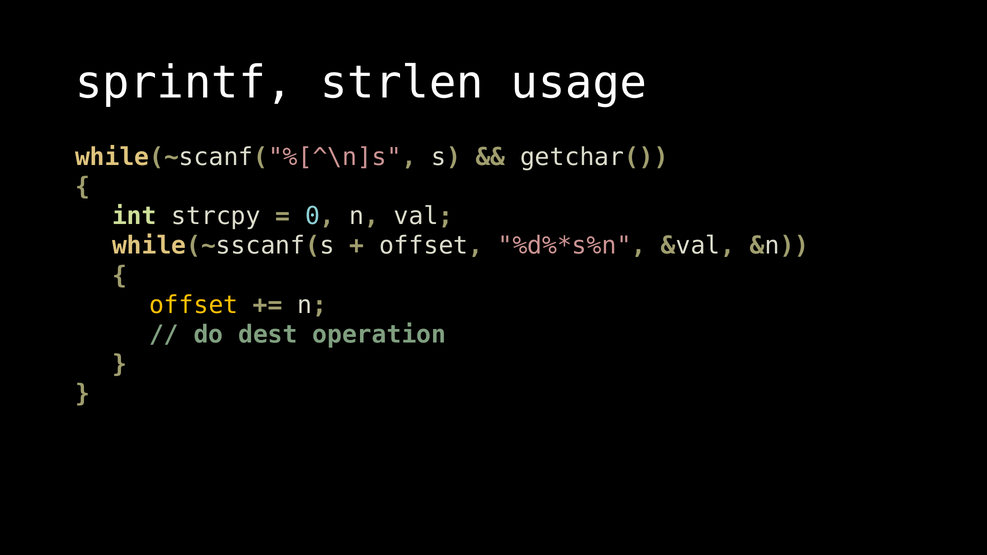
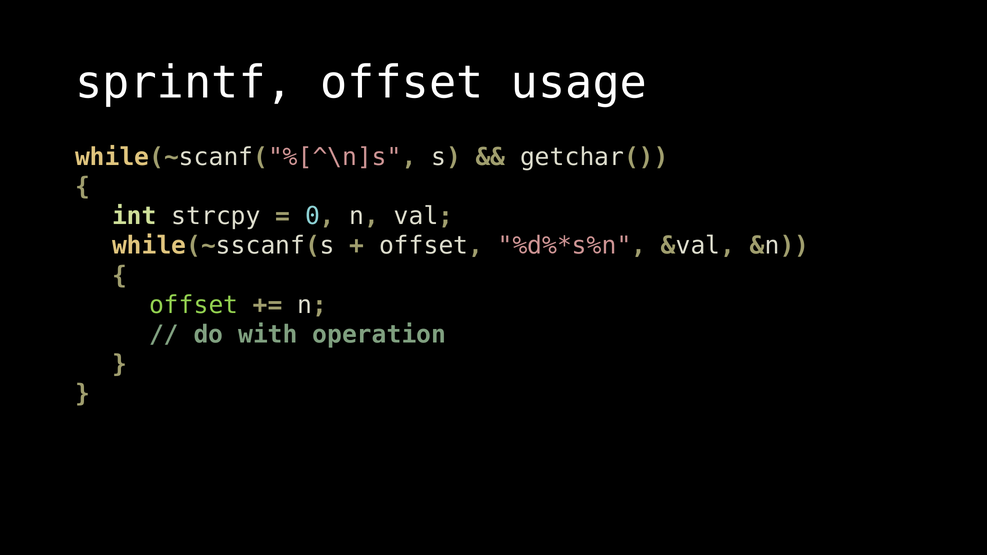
sprintf strlen: strlen -> offset (402, 83)
offset colour: yellow -> light green (194, 305)
dest: dest -> with (268, 335)
